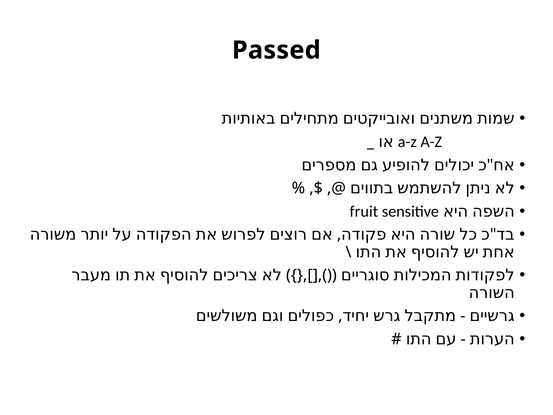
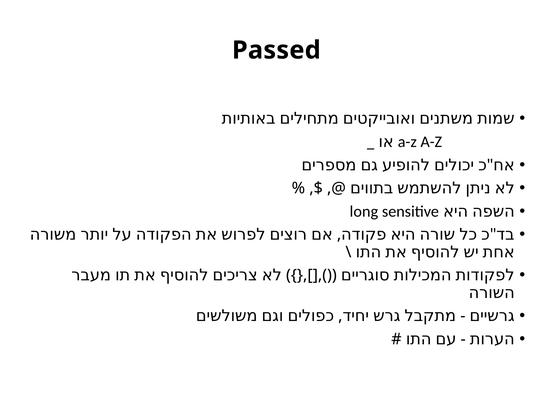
fruit: fruit -> long (364, 211)
